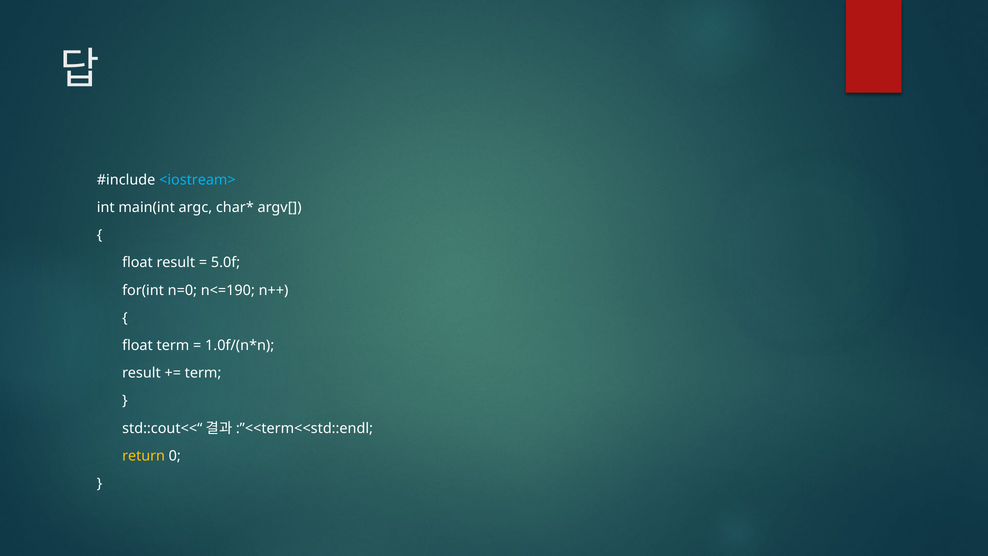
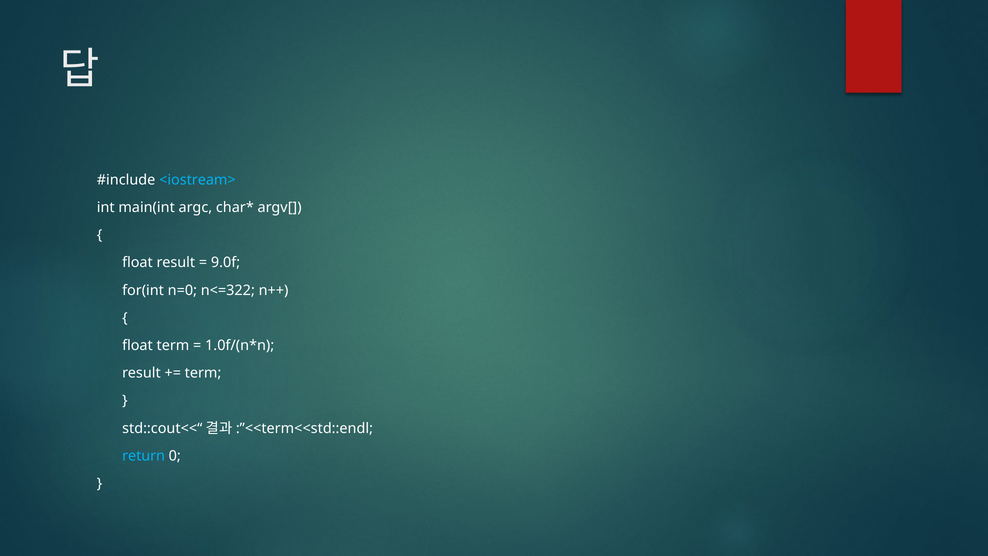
5.0f: 5.0f -> 9.0f (226, 263)
n<=190: n<=190 -> n<=322 (228, 290)
return colour: yellow -> light blue (144, 456)
